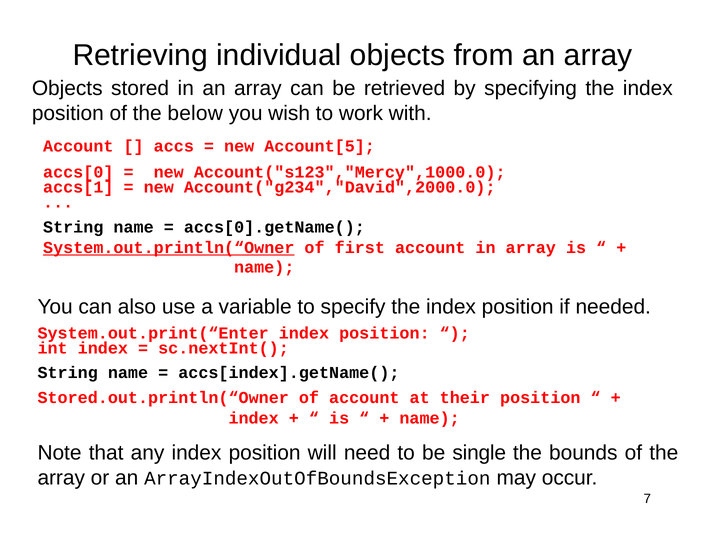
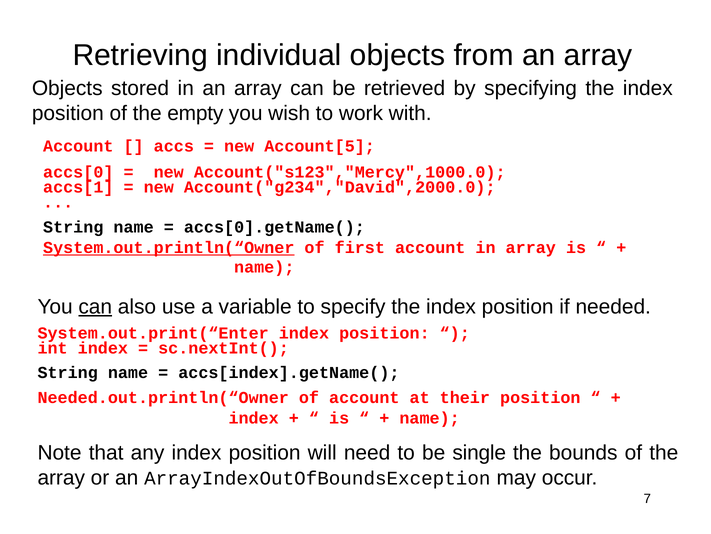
below: below -> empty (195, 113)
can underline: none -> present (95, 306)
Stored.out.println(“Owner: Stored.out.println(“Owner -> Needed.out.println(“Owner (163, 397)
